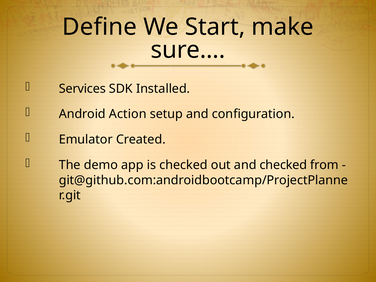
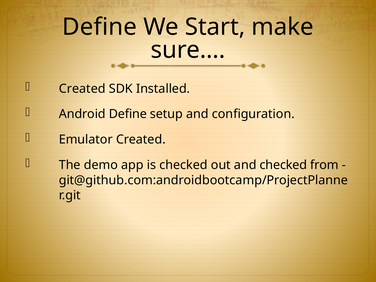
Services: Services -> Created (82, 89)
Android Action: Action -> Define (128, 114)
